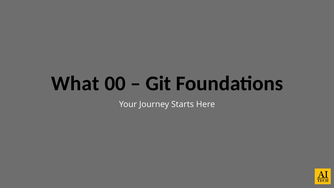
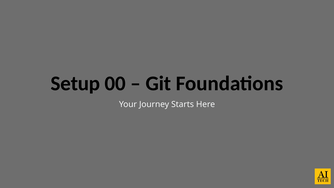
What: What -> Setup (75, 83)
